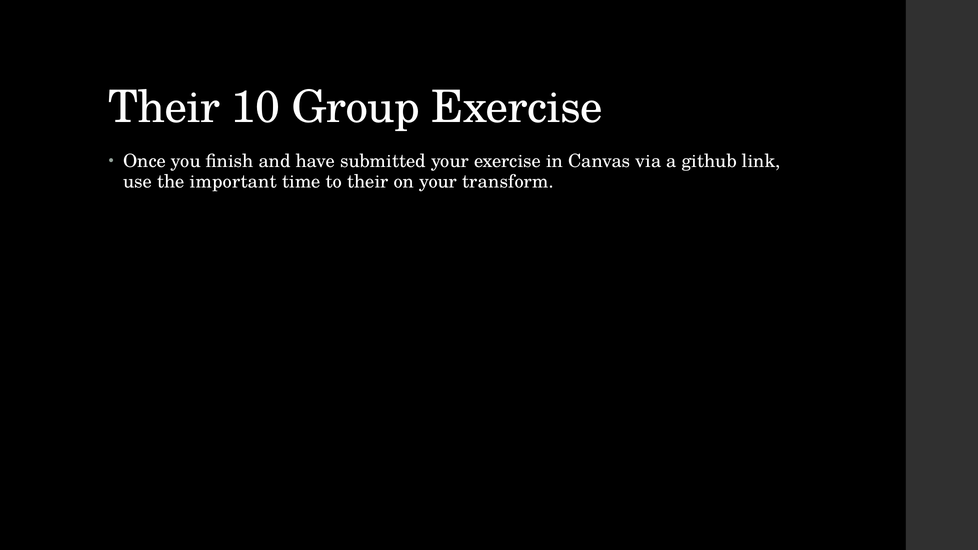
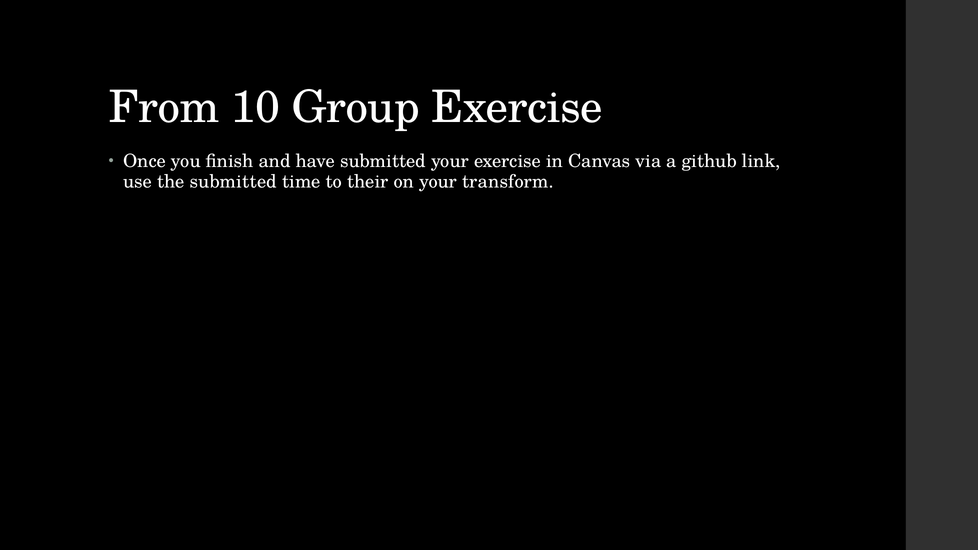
Their: Their -> From (164, 108)
the important: important -> submitted (233, 182)
